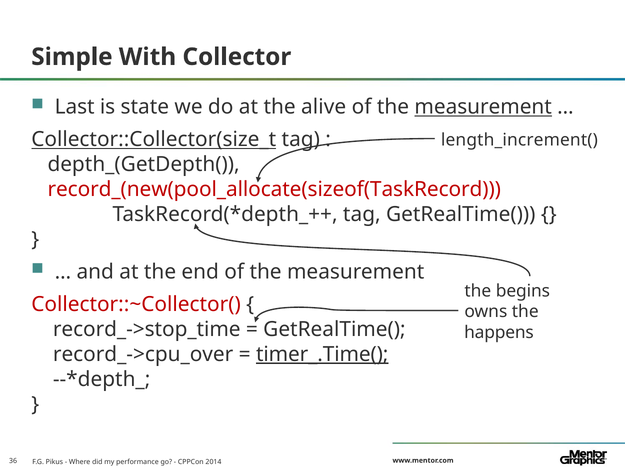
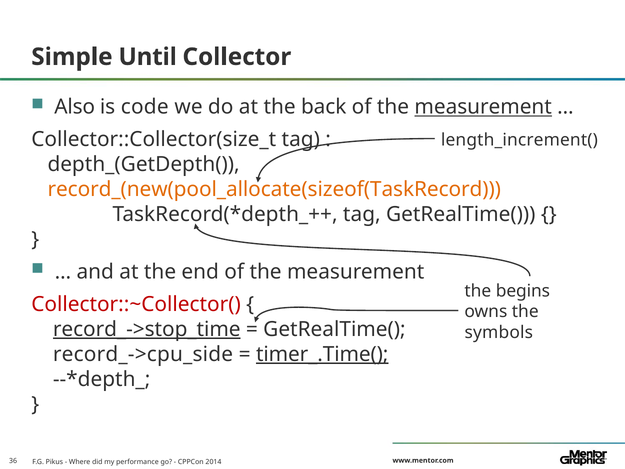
With: With -> Until (148, 57)
Last: Last -> Also (75, 107)
state: state -> code (145, 107)
alive: alive -> back (324, 107)
Collector::Collector(size_t underline: present -> none (154, 139)
record_(new(pool_allocate(sizeof(TaskRecord colour: red -> orange (274, 189)
record_->stop_time underline: none -> present (147, 329)
happens: happens -> symbols (499, 332)
record_->cpu_over: record_->cpu_over -> record_->cpu_side (143, 354)
